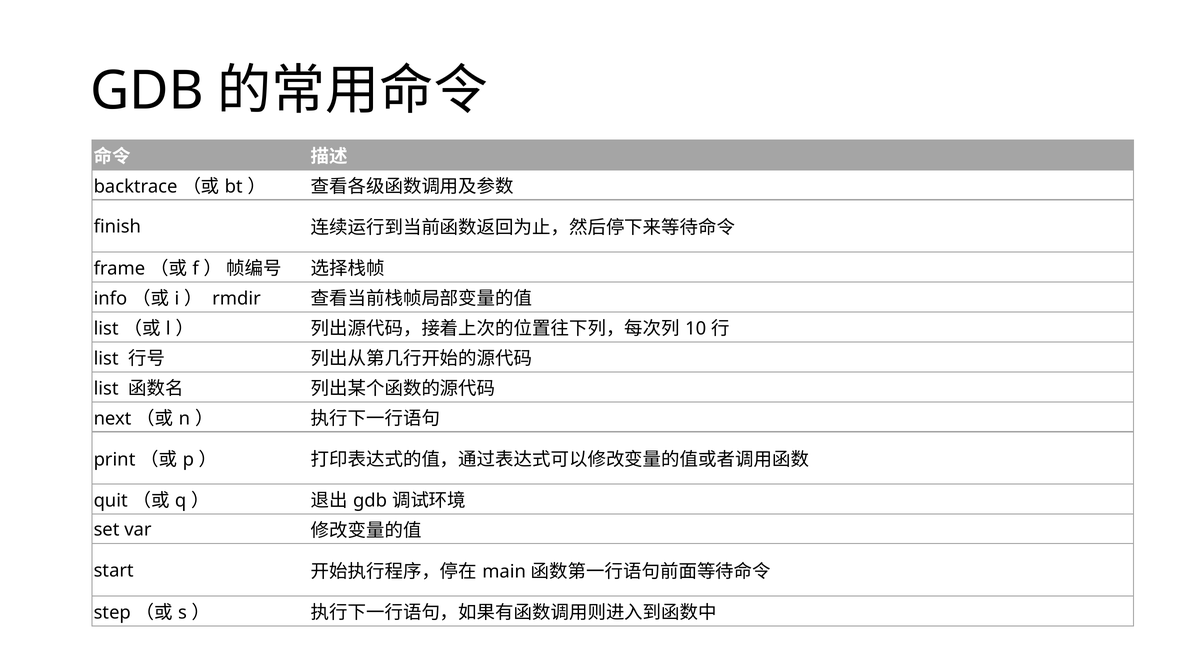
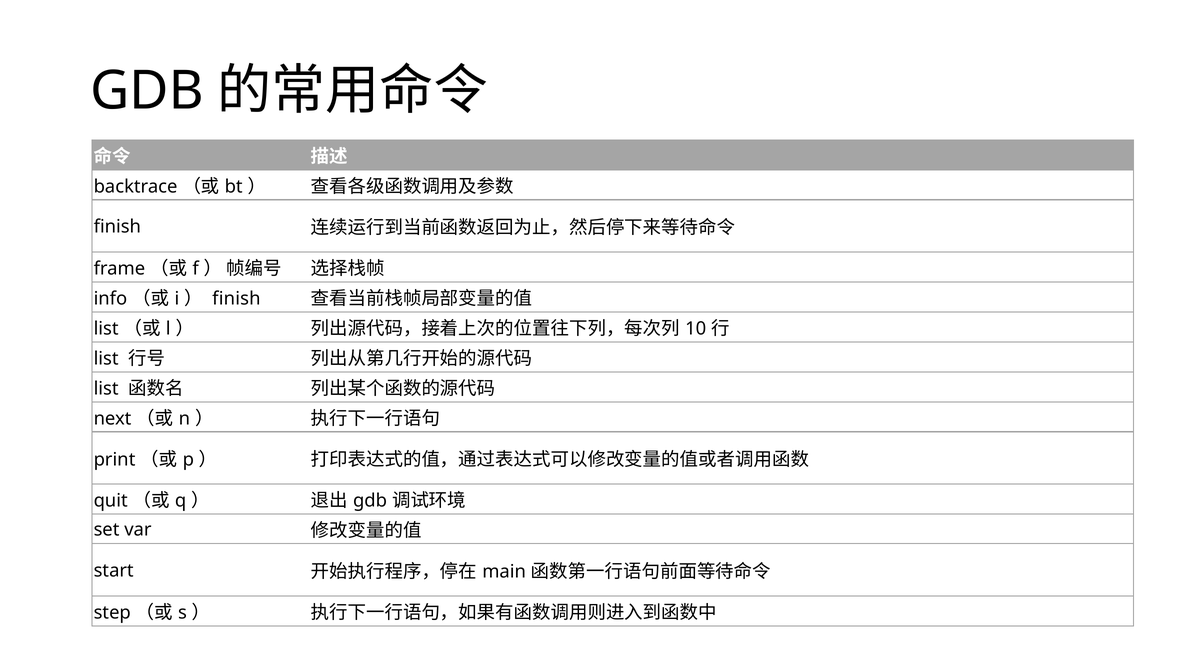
rmdir: rmdir -> finish (236, 299)
